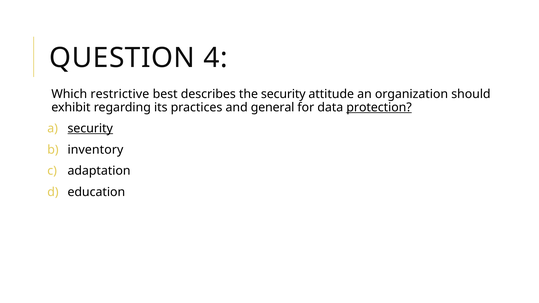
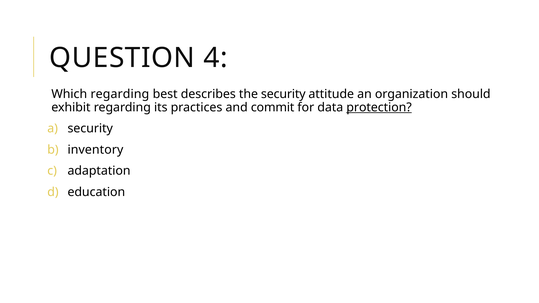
Which restrictive: restrictive -> regarding (120, 94)
general: general -> commit (273, 107)
security underline: present -> none (90, 129)
